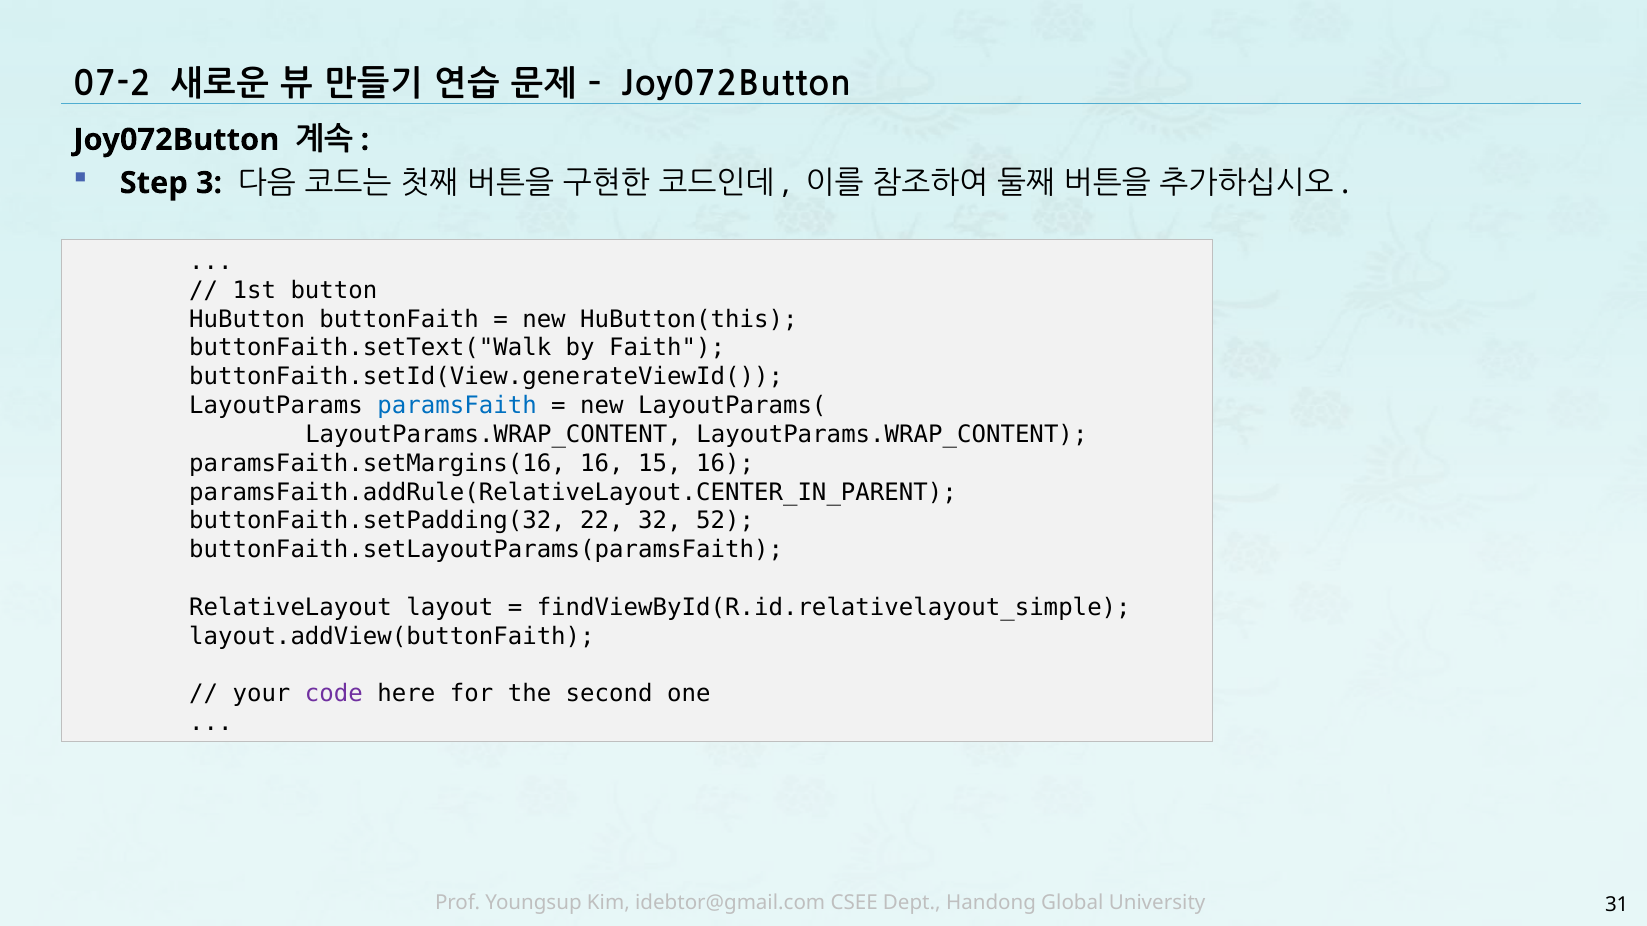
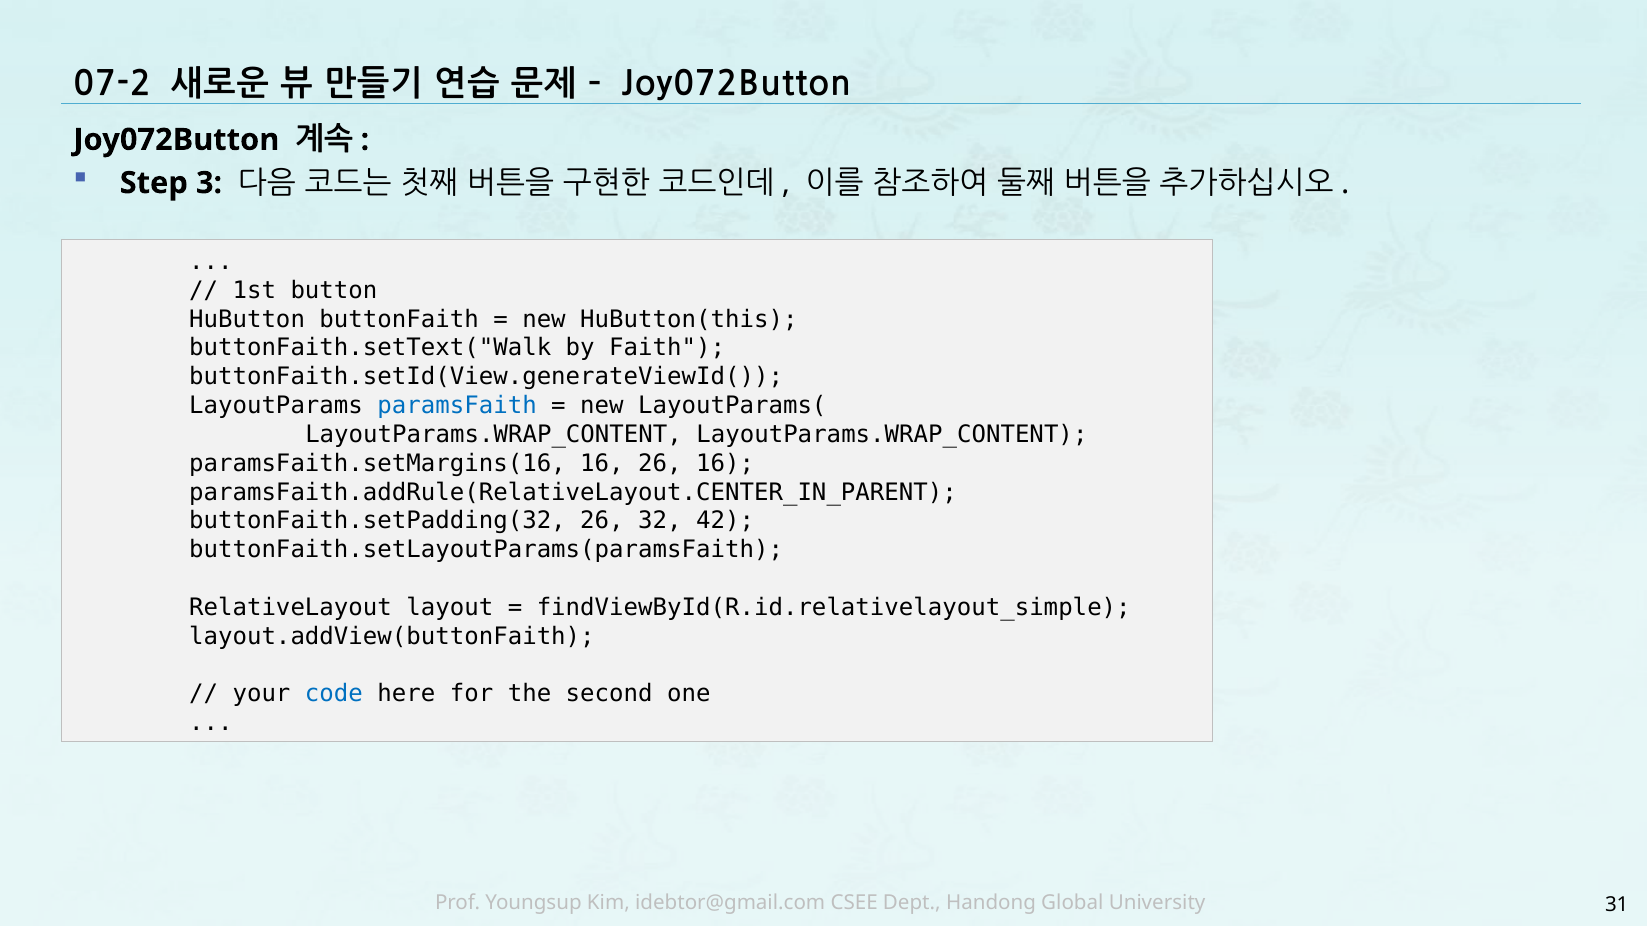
16 15: 15 -> 26 (660, 464)
buttonFaith.setPadding(32 22: 22 -> 26 (602, 521)
52: 52 -> 42 (725, 521)
code colour: purple -> blue (334, 694)
